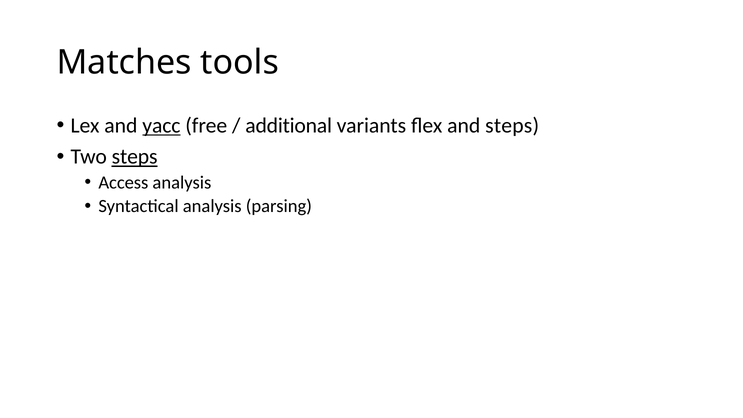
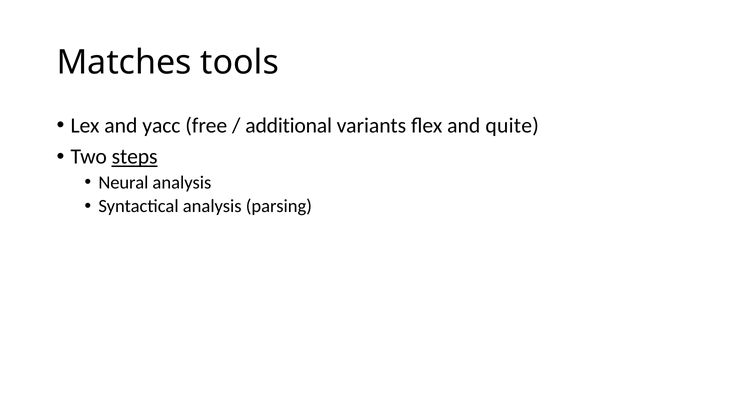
yacc underline: present -> none (161, 126)
and steps: steps -> quite (512, 126)
Access: Access -> Neural (123, 182)
